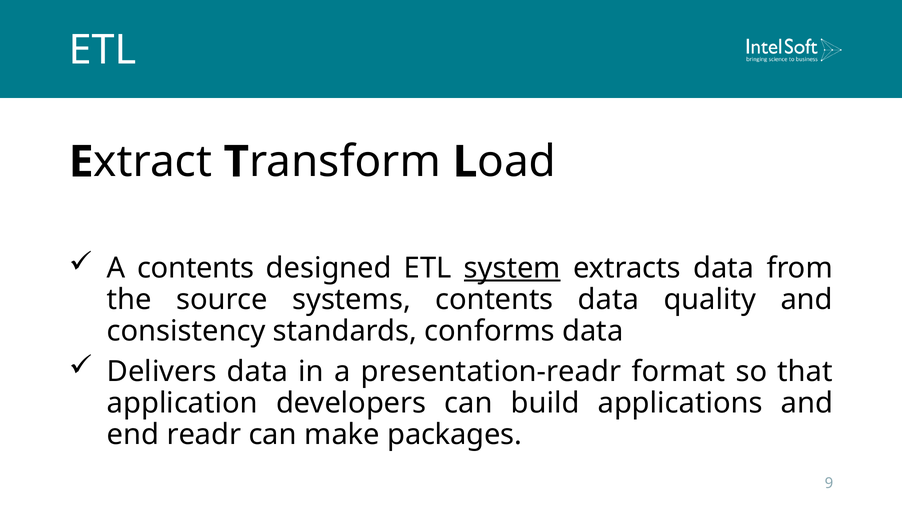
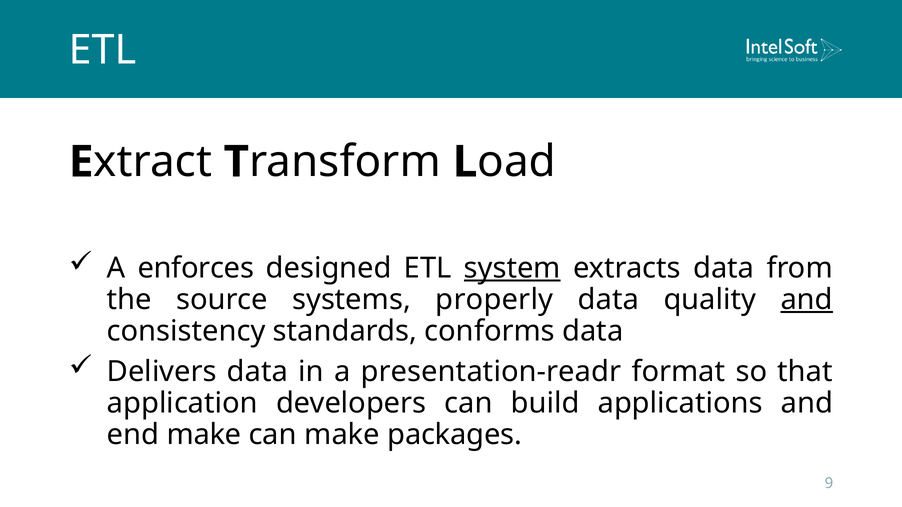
A contents: contents -> enforces (196, 268)
systems contents: contents -> properly (494, 300)
and underline: none -> present (807, 300)
end readr: readr -> make (204, 435)
